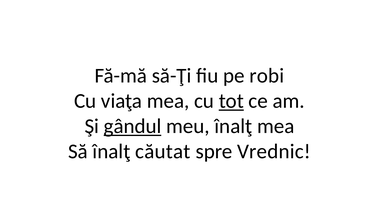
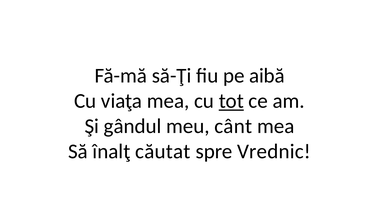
robi: robi -> aibă (267, 76)
gândul underline: present -> none (133, 126)
meu înalţ: înalţ -> cânt (233, 126)
